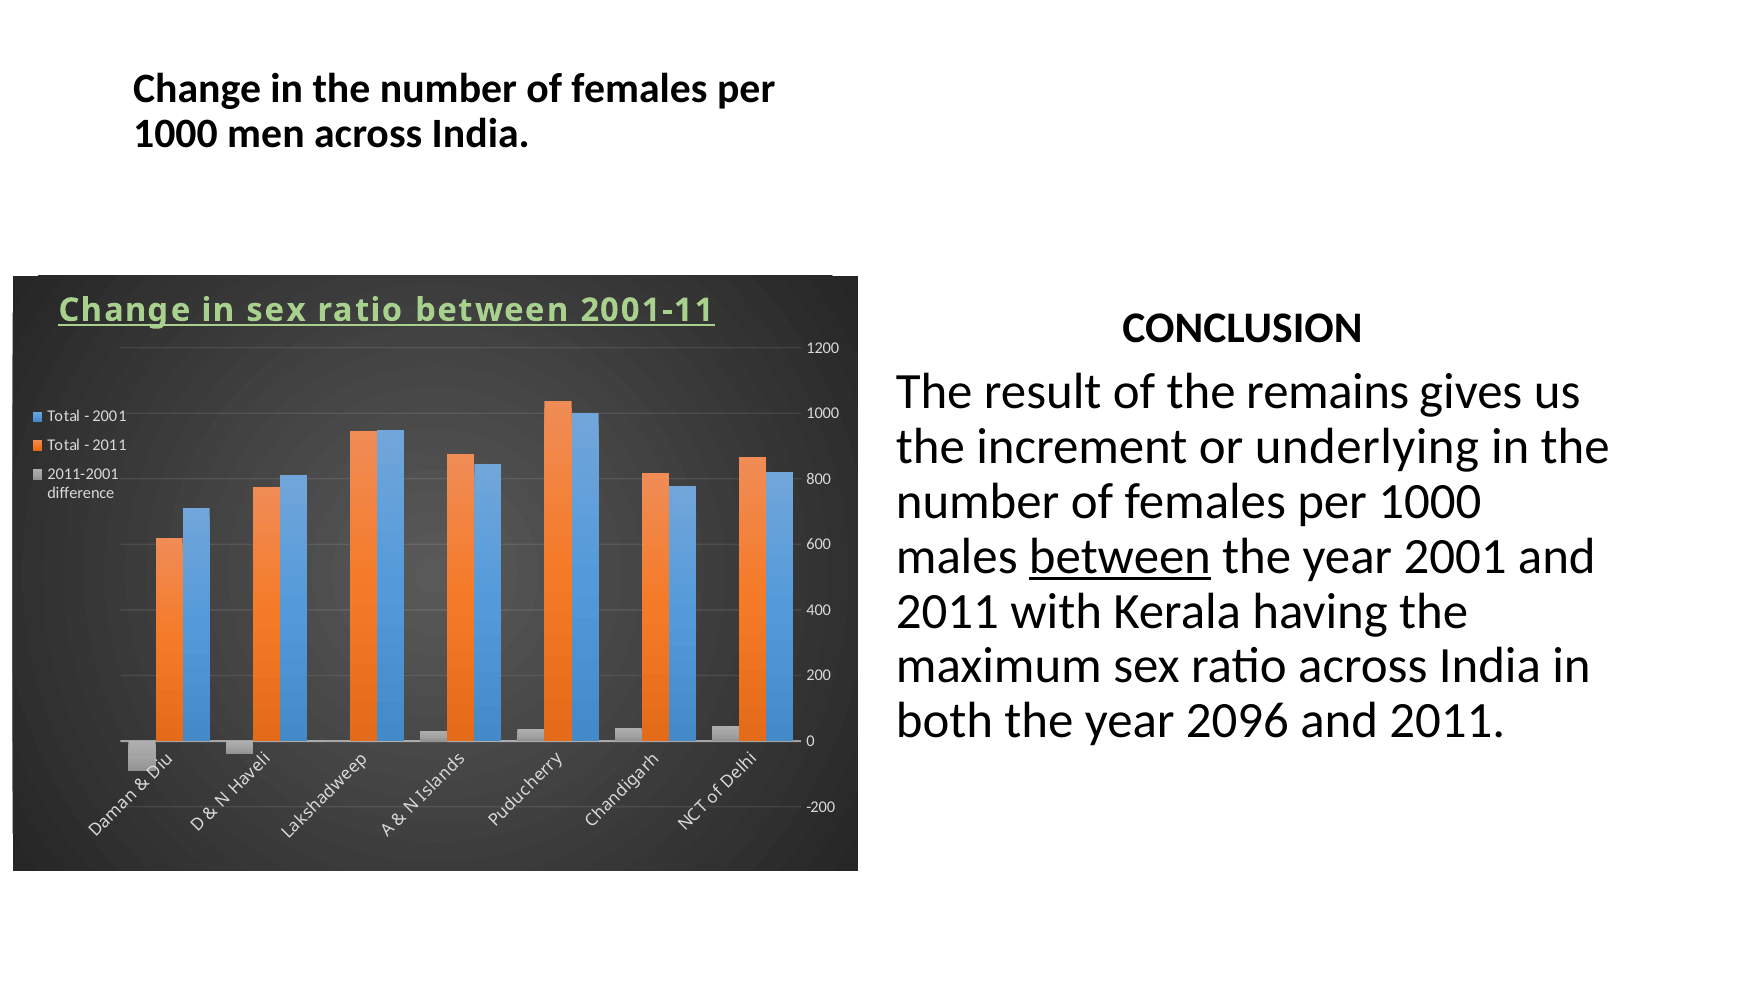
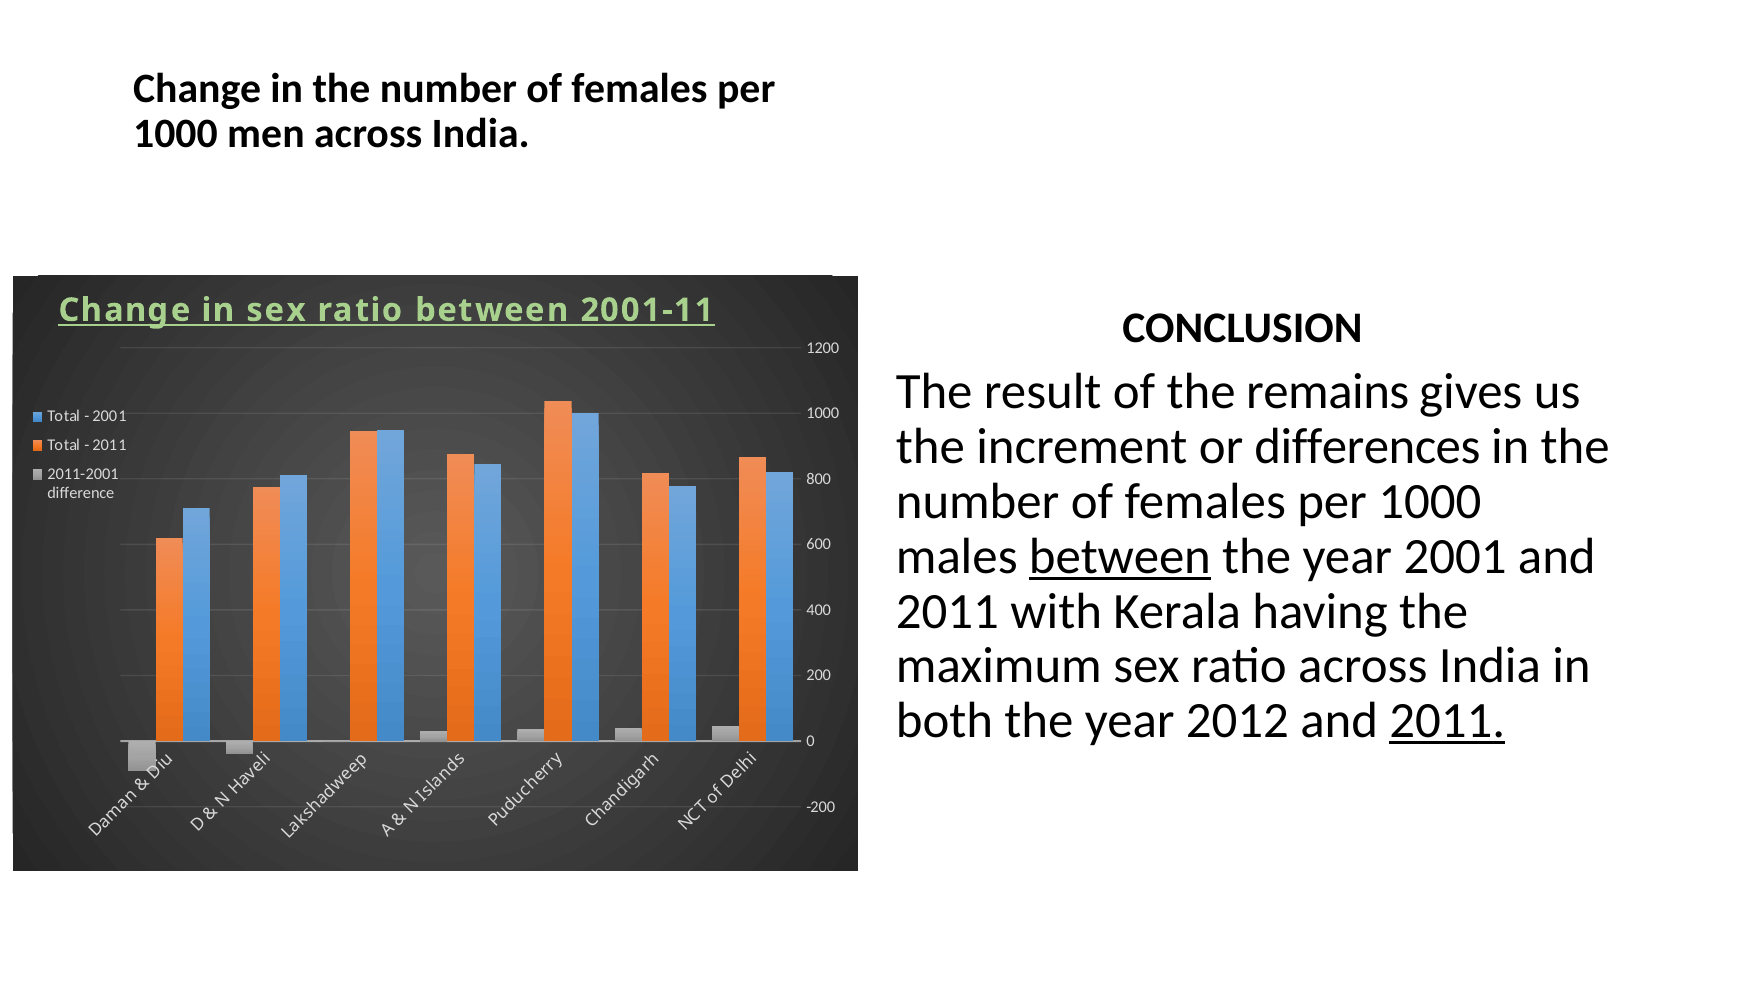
underlying: underlying -> differences (1367, 447)
2096: 2096 -> 2012 (1237, 721)
2011 underline: none -> present (1447, 721)
